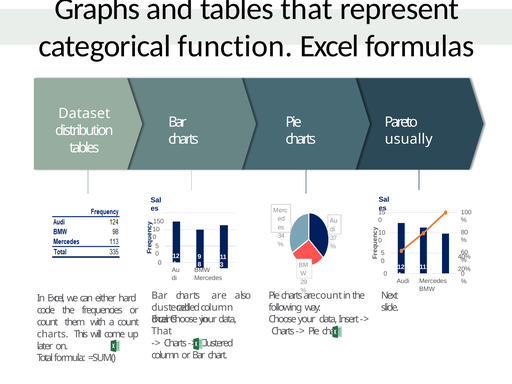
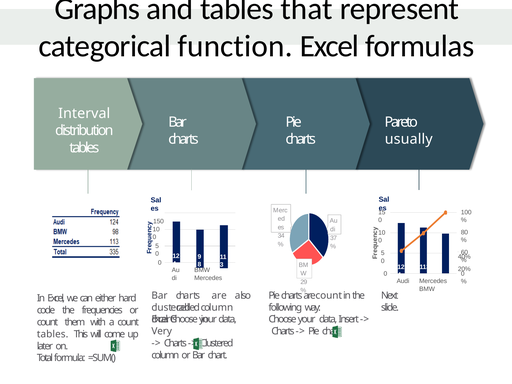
Dataset: Dataset -> Interval (84, 113)
That: That -> Very (162, 331)
charts: charts -> tables (53, 334)
